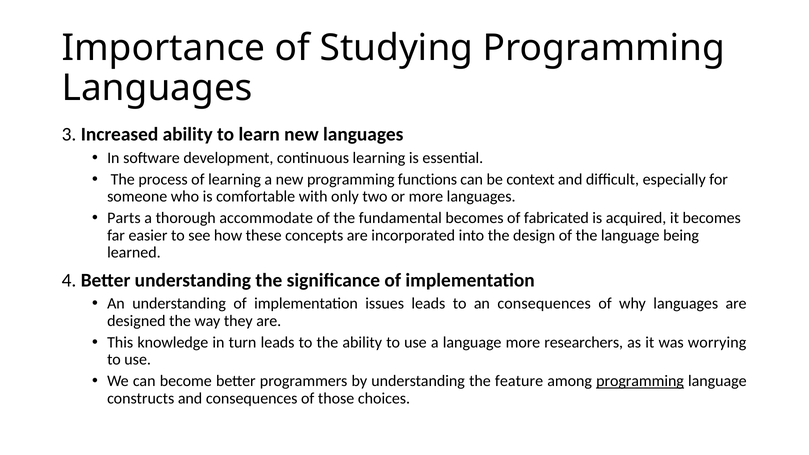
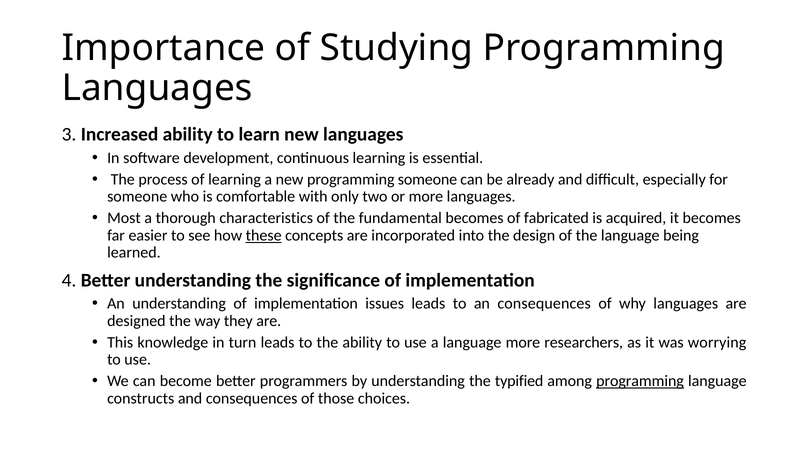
programming functions: functions -> someone (427, 179)
context: context -> already (530, 179)
Parts: Parts -> Most (124, 218)
accommodate: accommodate -> characteristics (266, 218)
these underline: none -> present (264, 235)
feature: feature -> typified (519, 381)
